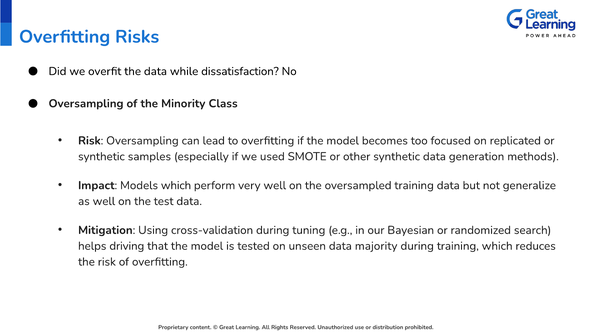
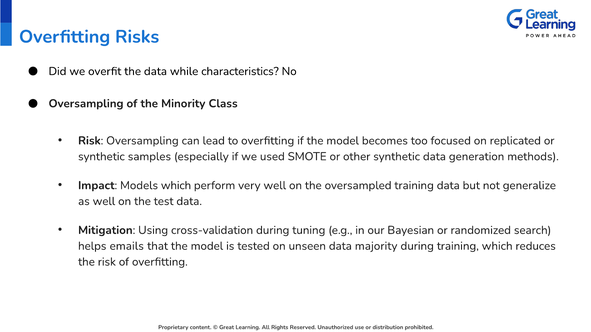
dissatisfaction: dissatisfaction -> characteristics (240, 71)
driving: driving -> emails (127, 246)
